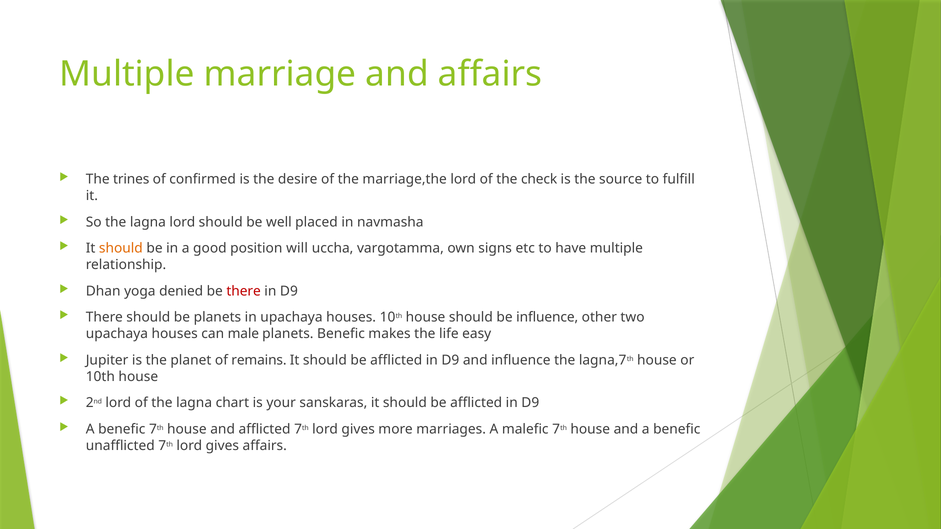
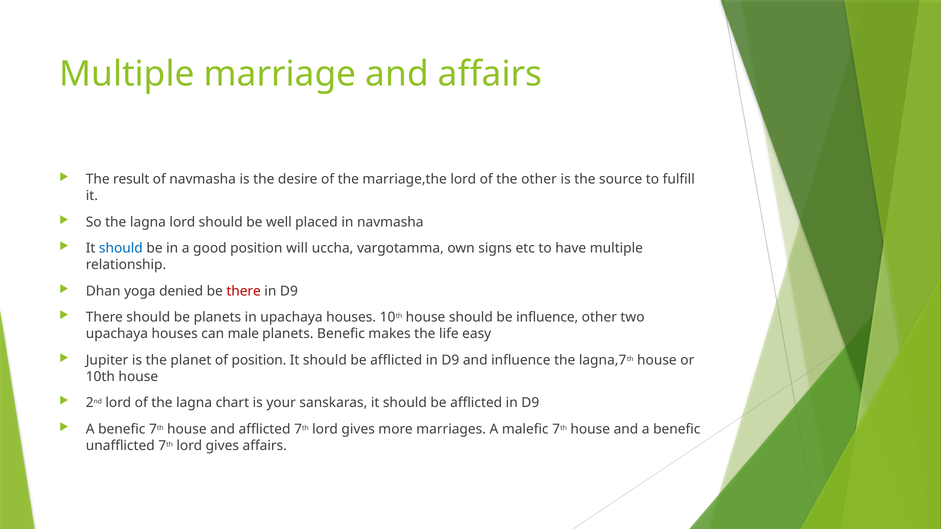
trines: trines -> result (131, 179)
of confirmed: confirmed -> navmasha (203, 179)
the check: check -> other (539, 179)
should colour: orange -> blue (121, 249)
of remains: remains -> position (259, 360)
